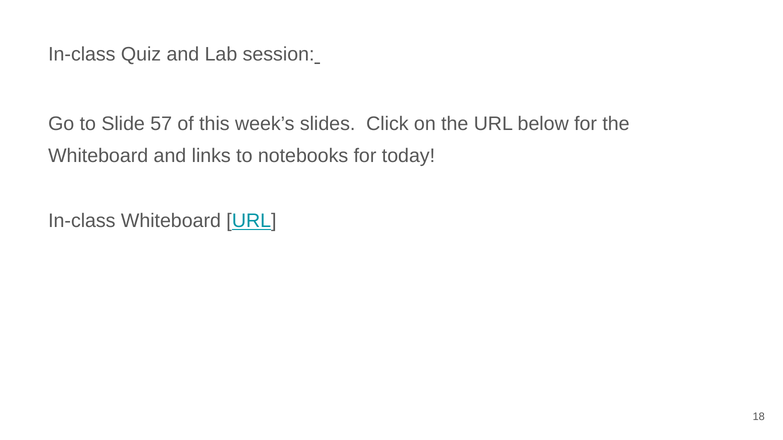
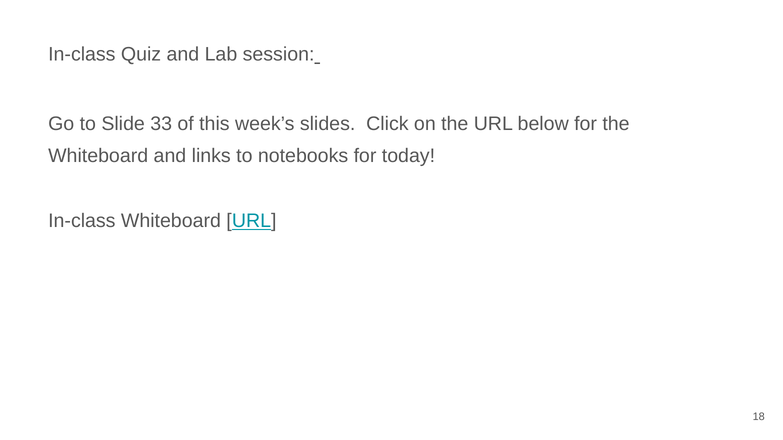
57: 57 -> 33 (161, 124)
